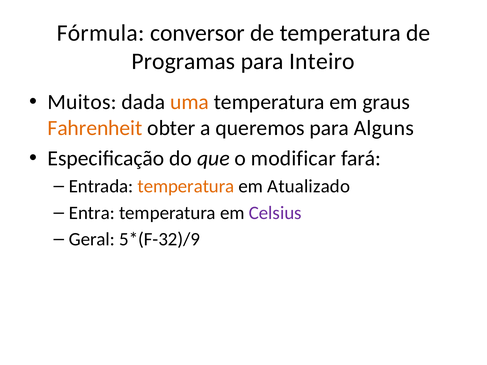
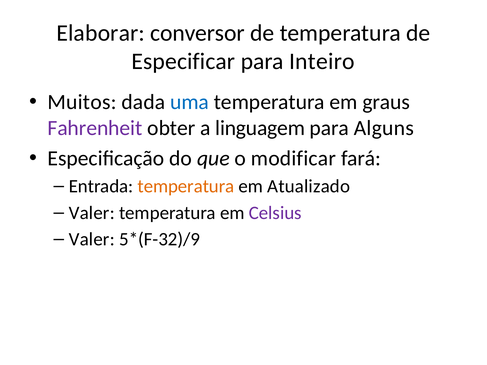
Fórmula: Fórmula -> Elaborar (101, 33)
Programas: Programas -> Especificar (183, 61)
uma colour: orange -> blue (190, 102)
Fahrenheit colour: orange -> purple (95, 128)
queremos: queremos -> linguagem (260, 128)
Entra: Entra -> Valer (92, 213)
Geral: Geral -> Valer (92, 239)
